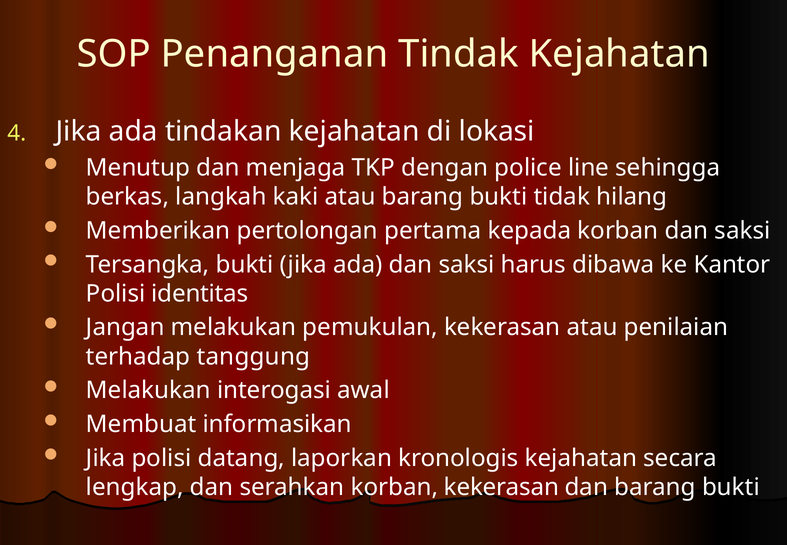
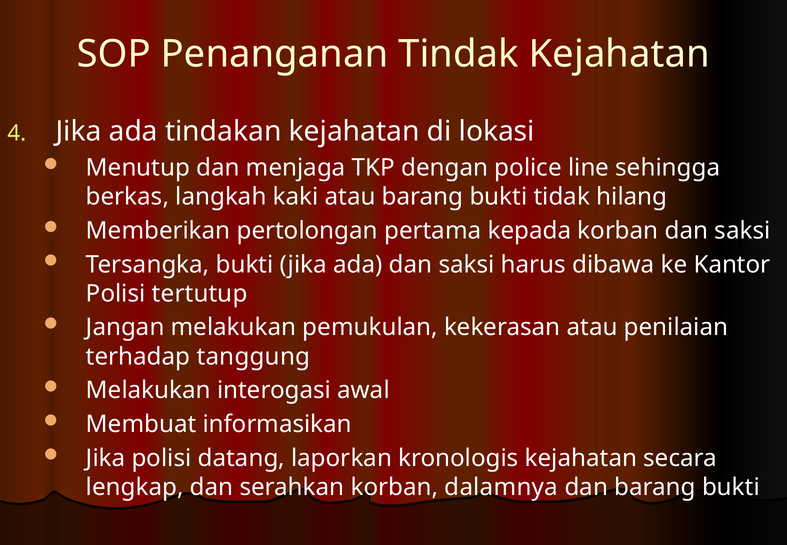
identitas: identitas -> tertutup (200, 293)
korban kekerasan: kekerasan -> dalamnya (501, 487)
